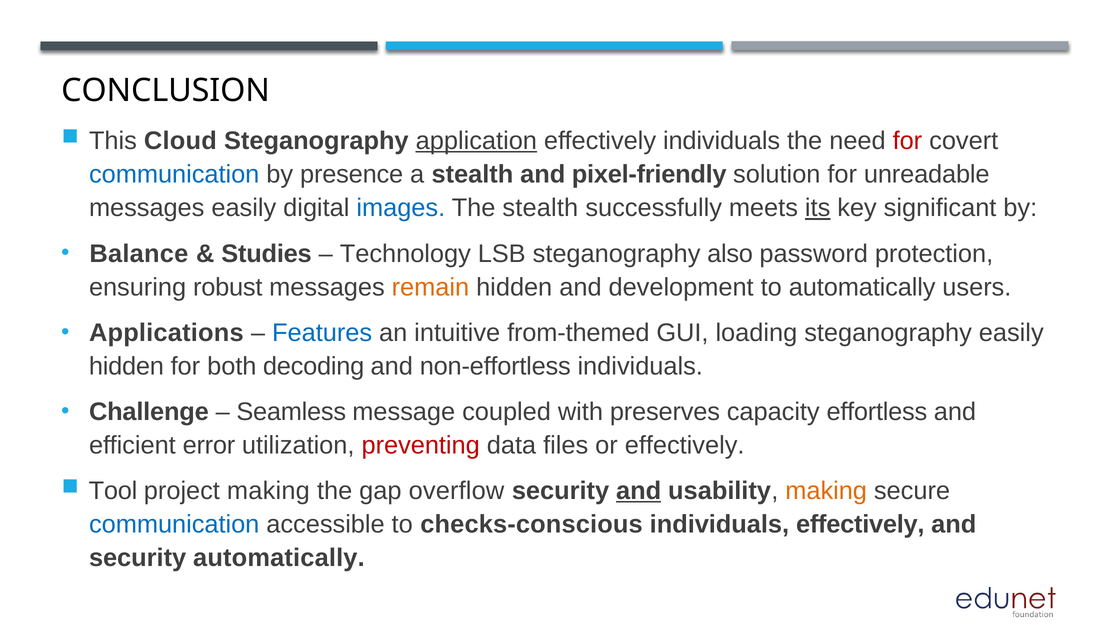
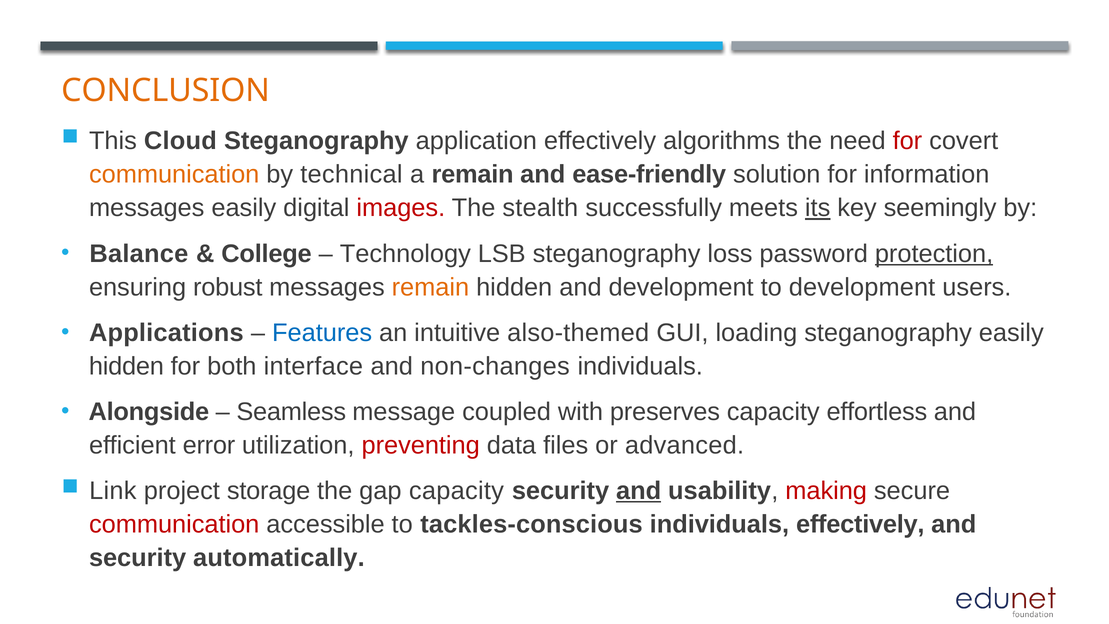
CONCLUSION colour: black -> orange (166, 91)
application underline: present -> none (476, 141)
effectively individuals: individuals -> algorithms (722, 141)
communication colour: blue -> orange (174, 174)
presence: presence -> technical (351, 174)
a stealth: stealth -> remain (473, 174)
pixel-friendly: pixel-friendly -> ease-friendly (649, 174)
unreadable: unreadable -> information (927, 174)
images colour: blue -> red (401, 208)
significant: significant -> seemingly (940, 208)
Studies: Studies -> College (267, 254)
also: also -> loss (730, 254)
protection underline: none -> present (934, 254)
to automatically: automatically -> development (862, 287)
from-themed: from-themed -> also-themed (578, 333)
decoding: decoding -> interface (313, 366)
non-effortless: non-effortless -> non-changes (495, 366)
Challenge: Challenge -> Alongside (149, 412)
or effectively: effectively -> advanced (685, 445)
Tool: Tool -> Link (113, 491)
project making: making -> storage (269, 491)
gap overflow: overflow -> capacity (456, 491)
making colour: orange -> red (826, 491)
communication colour: blue -> red (174, 524)
checks-conscious: checks-conscious -> tackles-conscious (532, 524)
